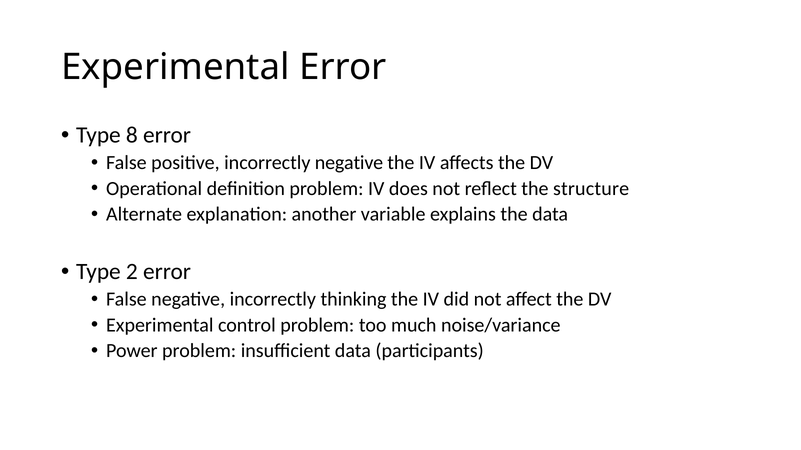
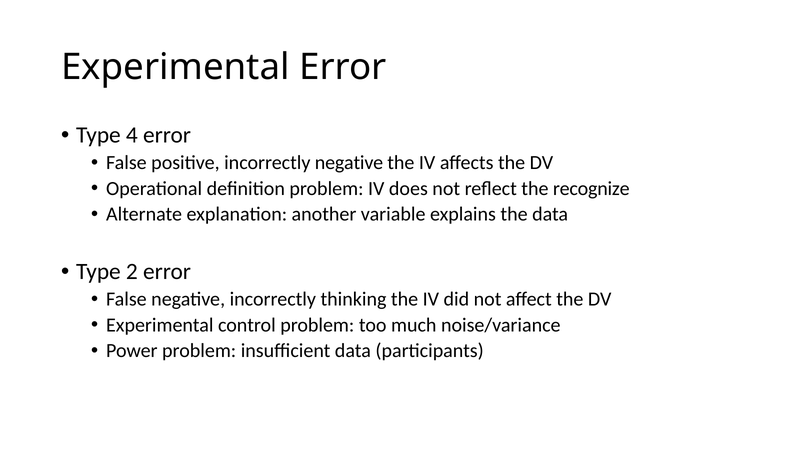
8: 8 -> 4 (132, 135)
structure: structure -> recognize (591, 189)
